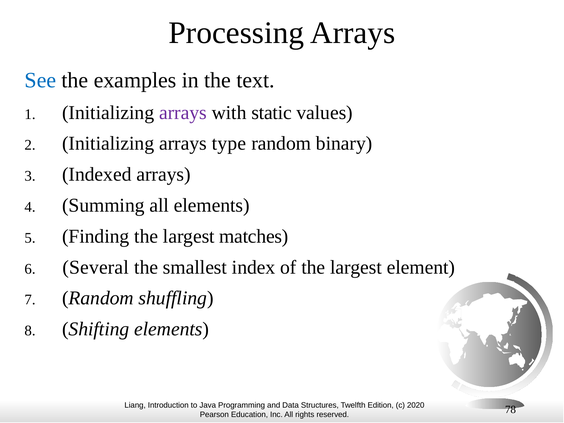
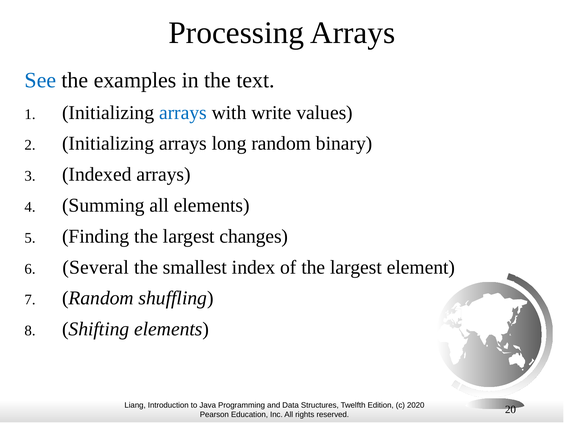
arrays colour: purple -> blue (183, 113)
static: static -> write (271, 113)
type: type -> long (229, 144)
matches: matches -> changes (254, 236)
78: 78 -> 20 (511, 410)
